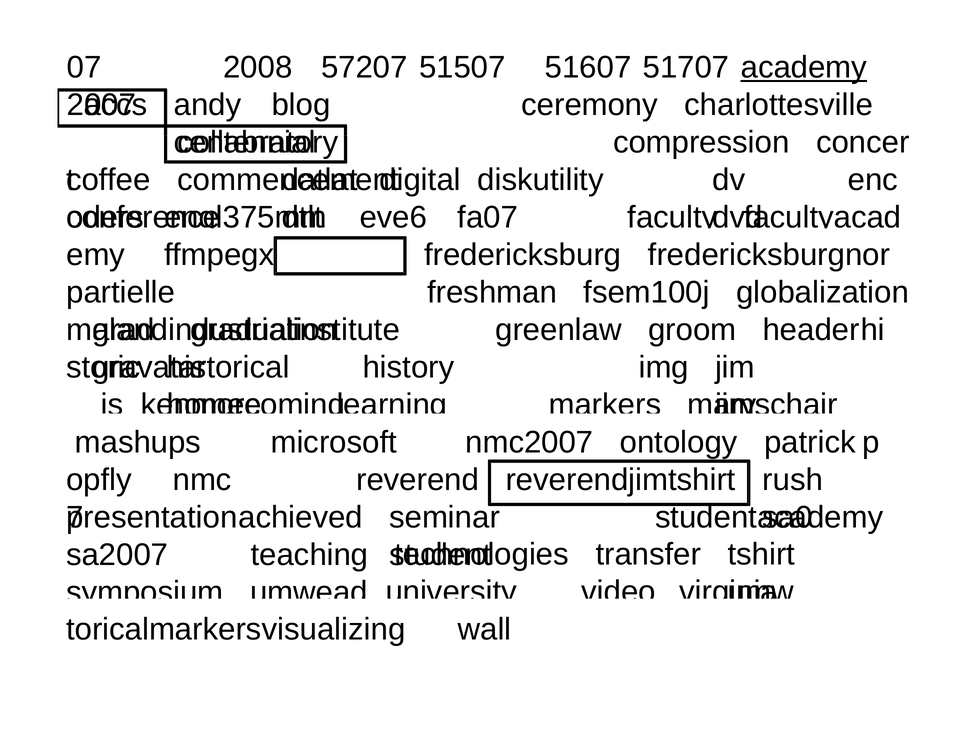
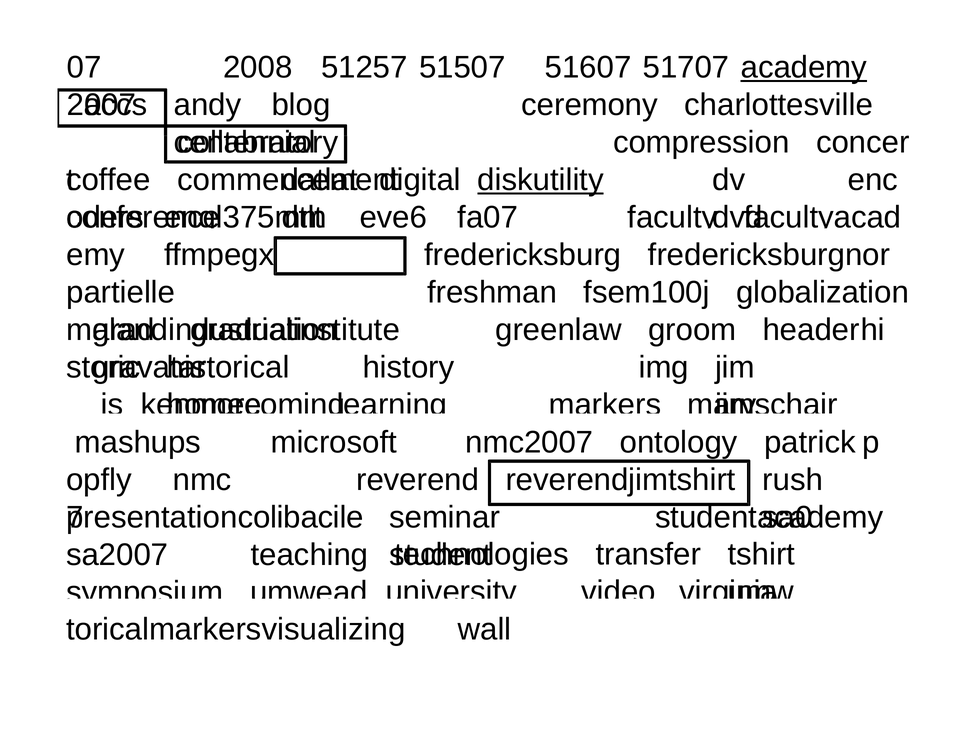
57207: 57207 -> 51257 (364, 67)
diskutility underline: none -> present (541, 180)
achieved: achieved -> colibacile (301, 517)
